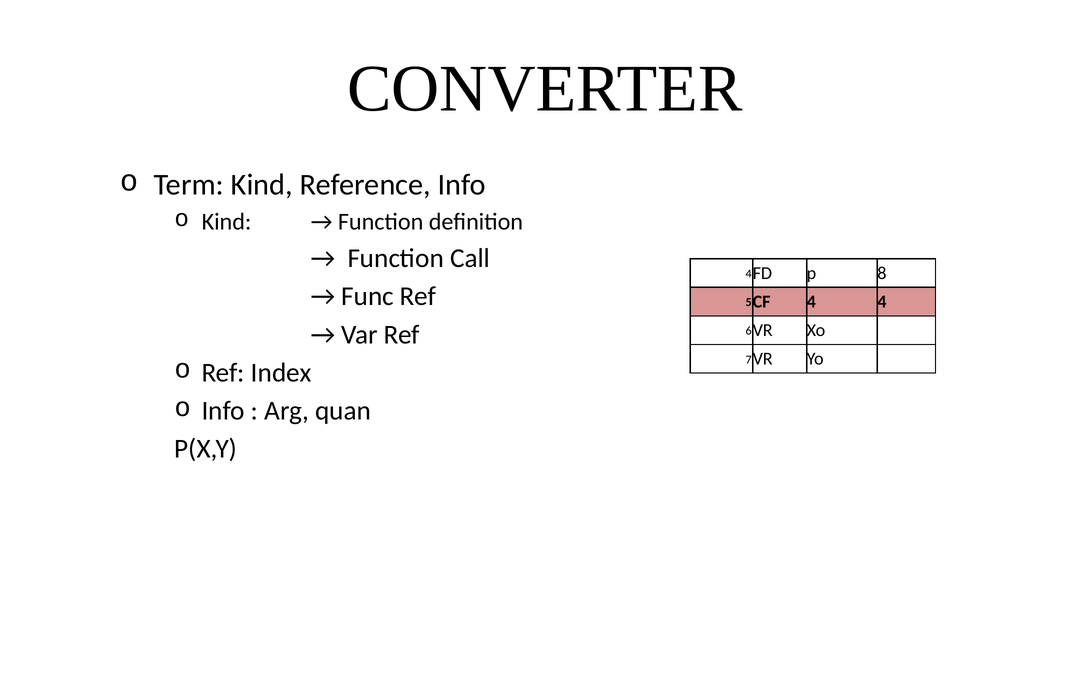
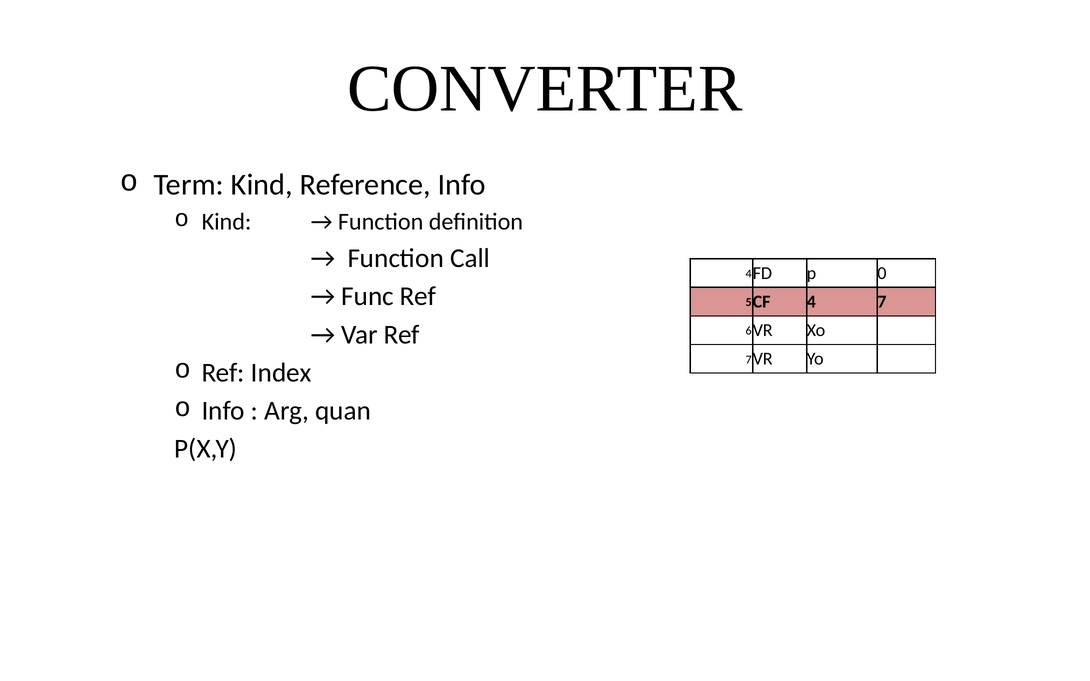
8: 8 -> 0 (882, 273)
4 4: 4 -> 7 (882, 302)
